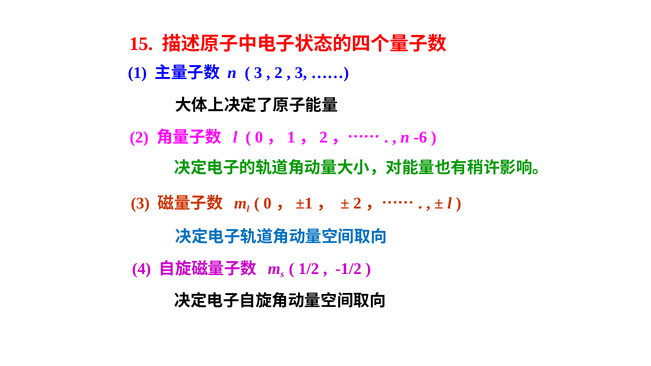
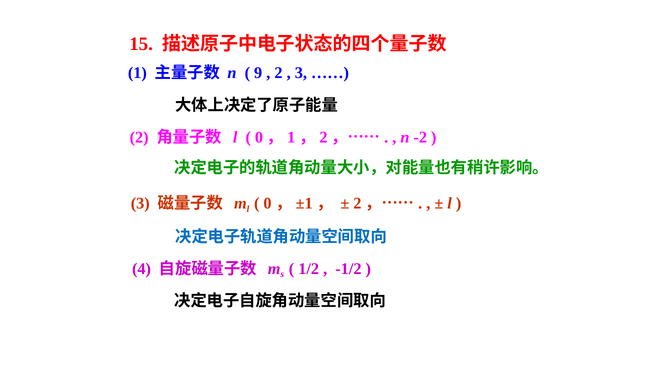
3: 3 -> 9 (258, 73)
-6: -6 -> -2 (420, 137)
